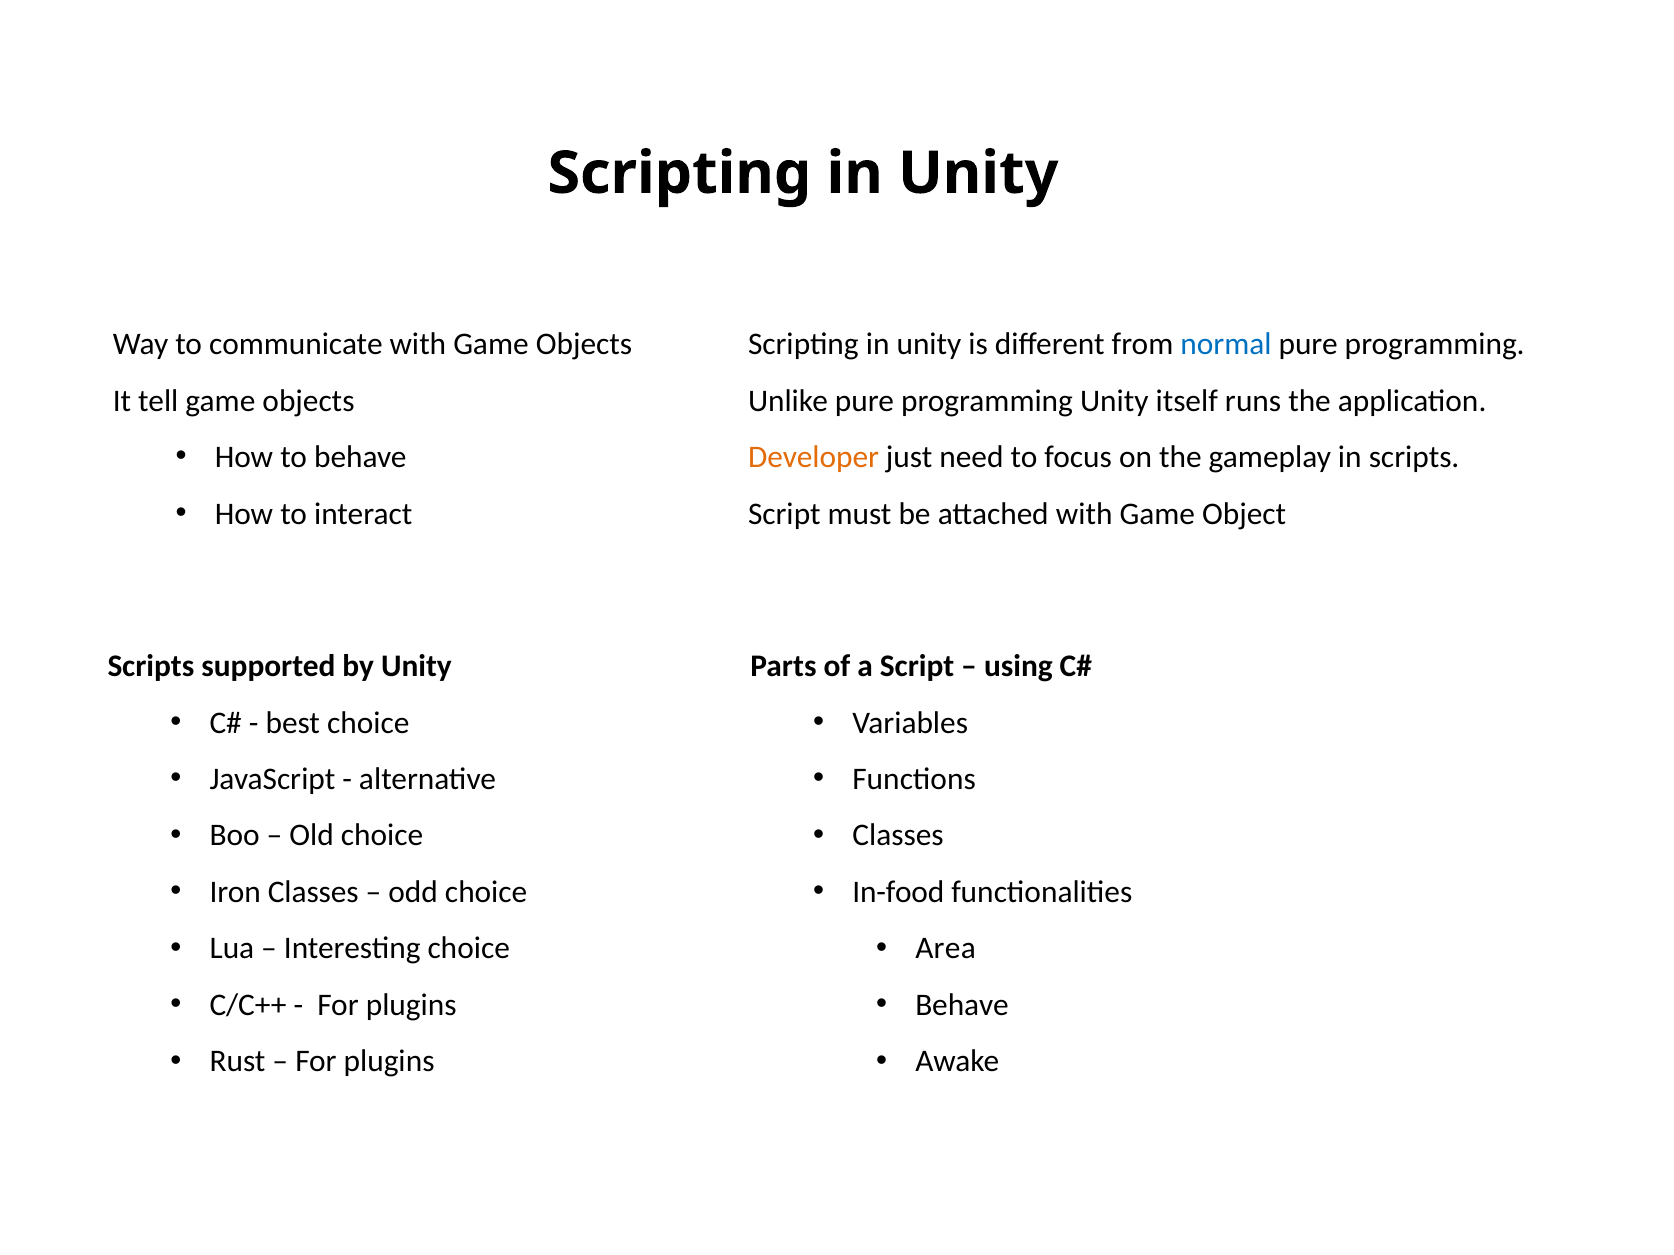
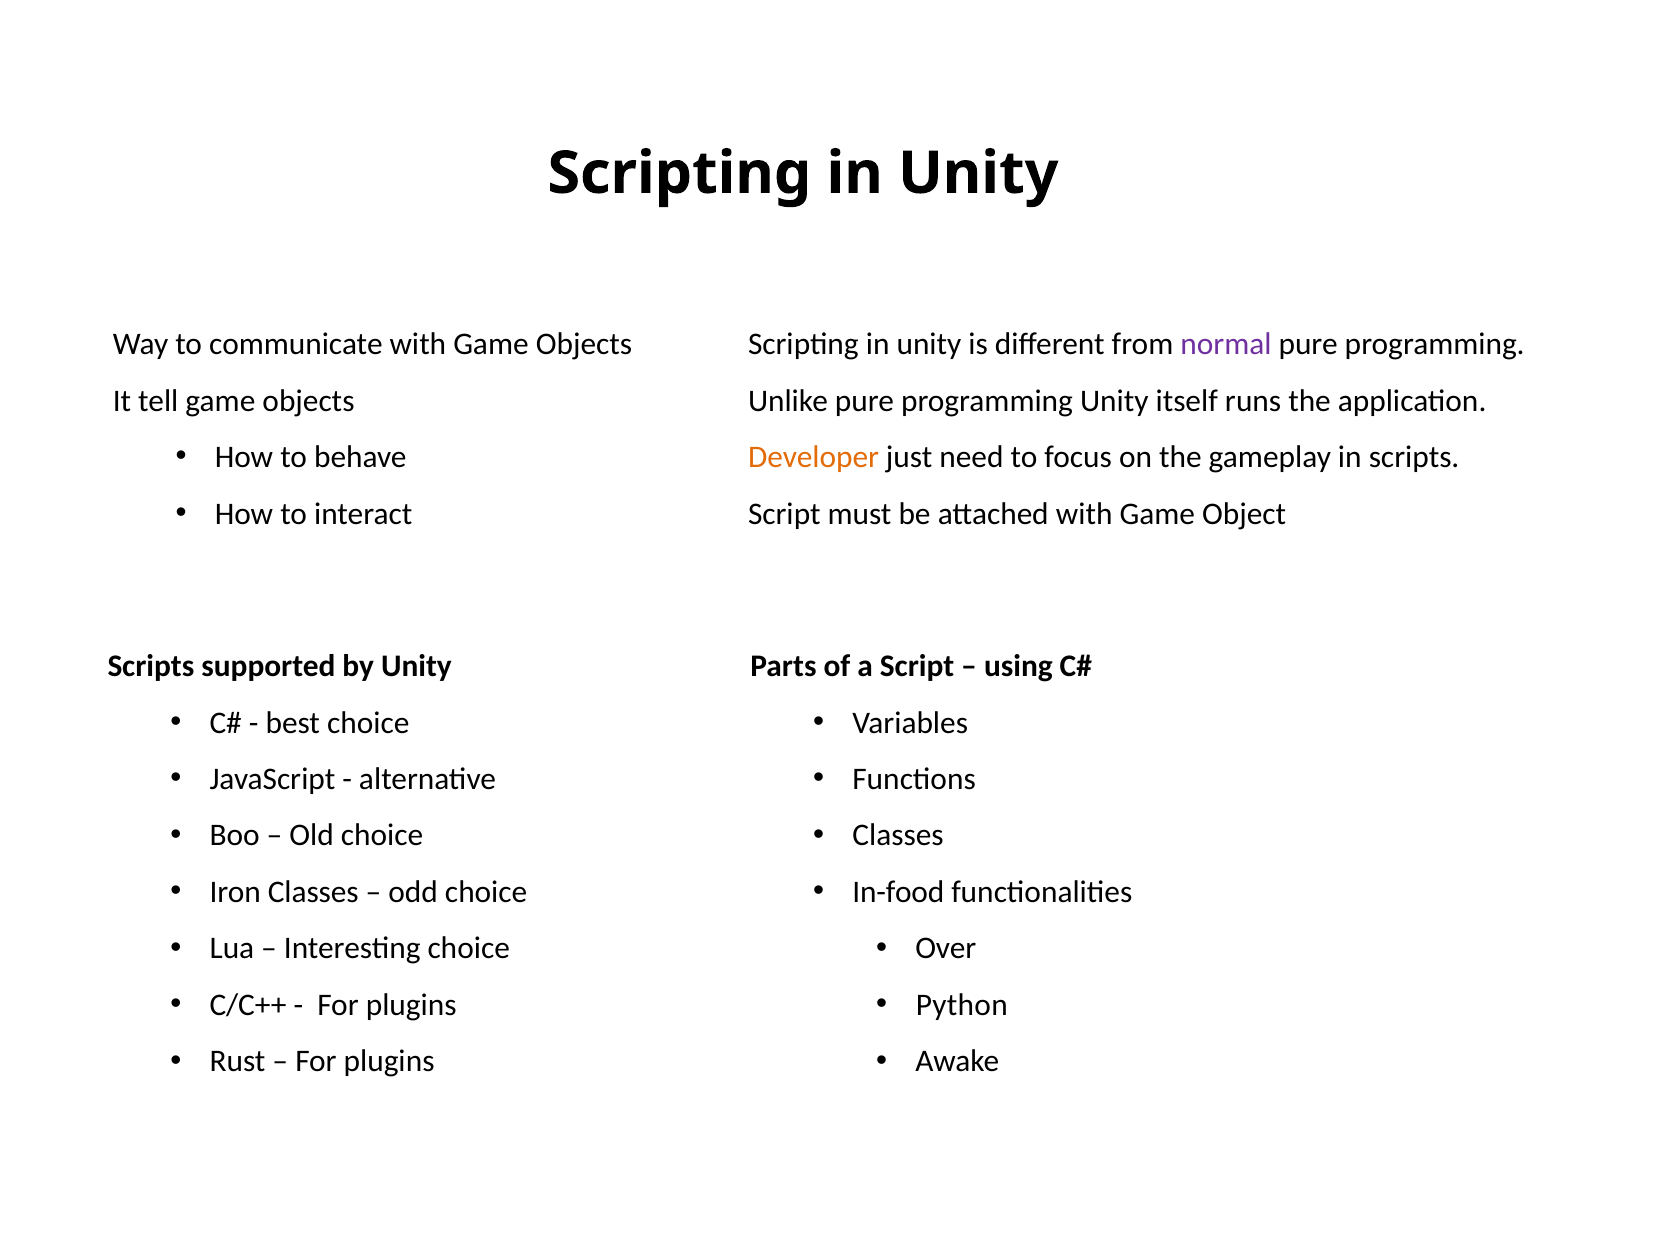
normal colour: blue -> purple (1226, 344)
Area: Area -> Over (946, 949)
Behave: Behave -> Python (962, 1005)
